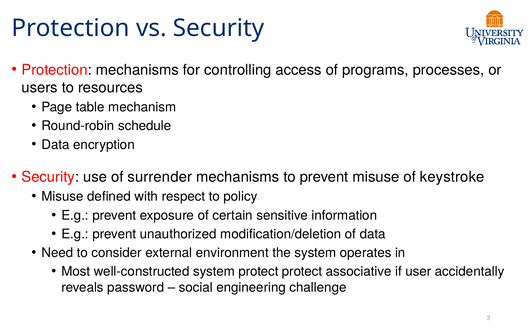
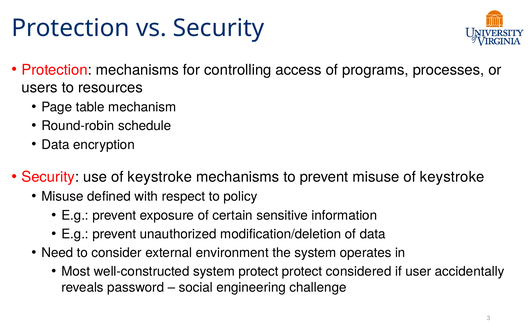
use of surrender: surrender -> keystroke (160, 177)
associative: associative -> considered (359, 271)
